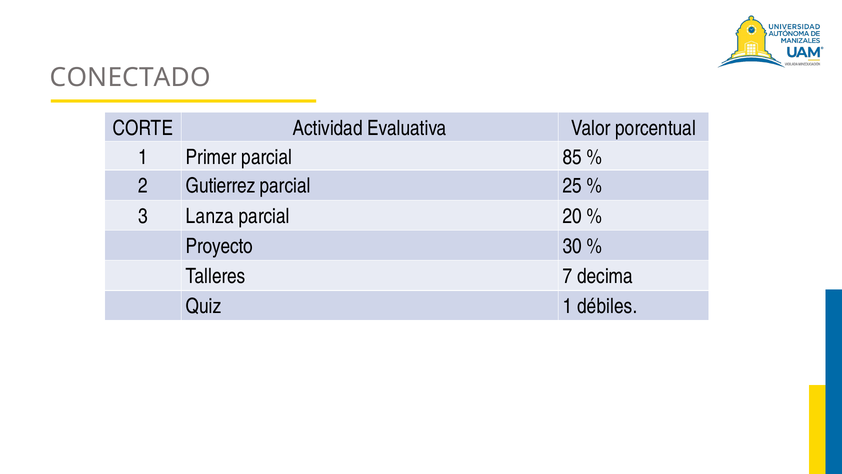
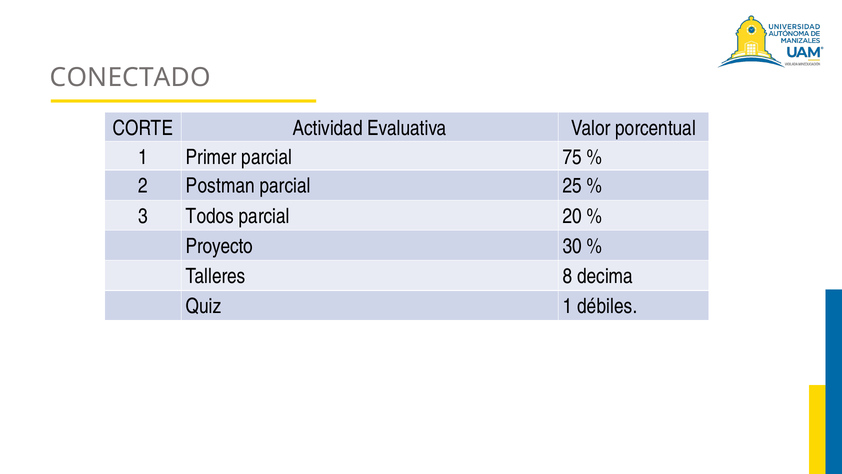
85: 85 -> 75 (572, 157)
Gutierrez: Gutierrez -> Postman (220, 186)
Lanza: Lanza -> Todos (210, 216)
7: 7 -> 8 (568, 276)
